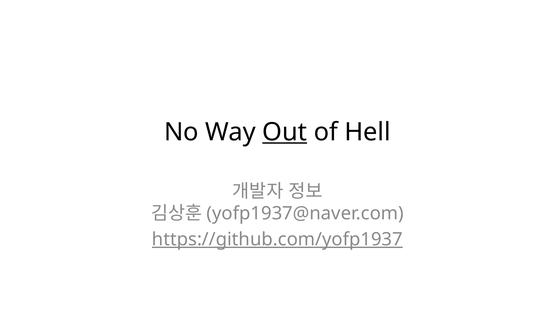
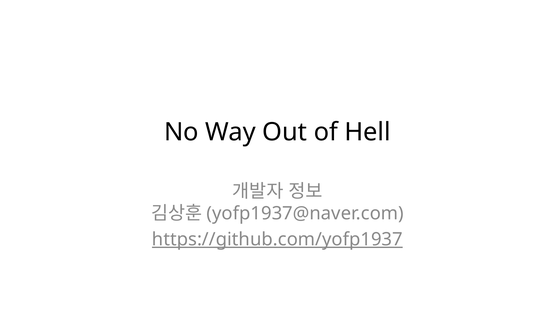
Out underline: present -> none (285, 132)
